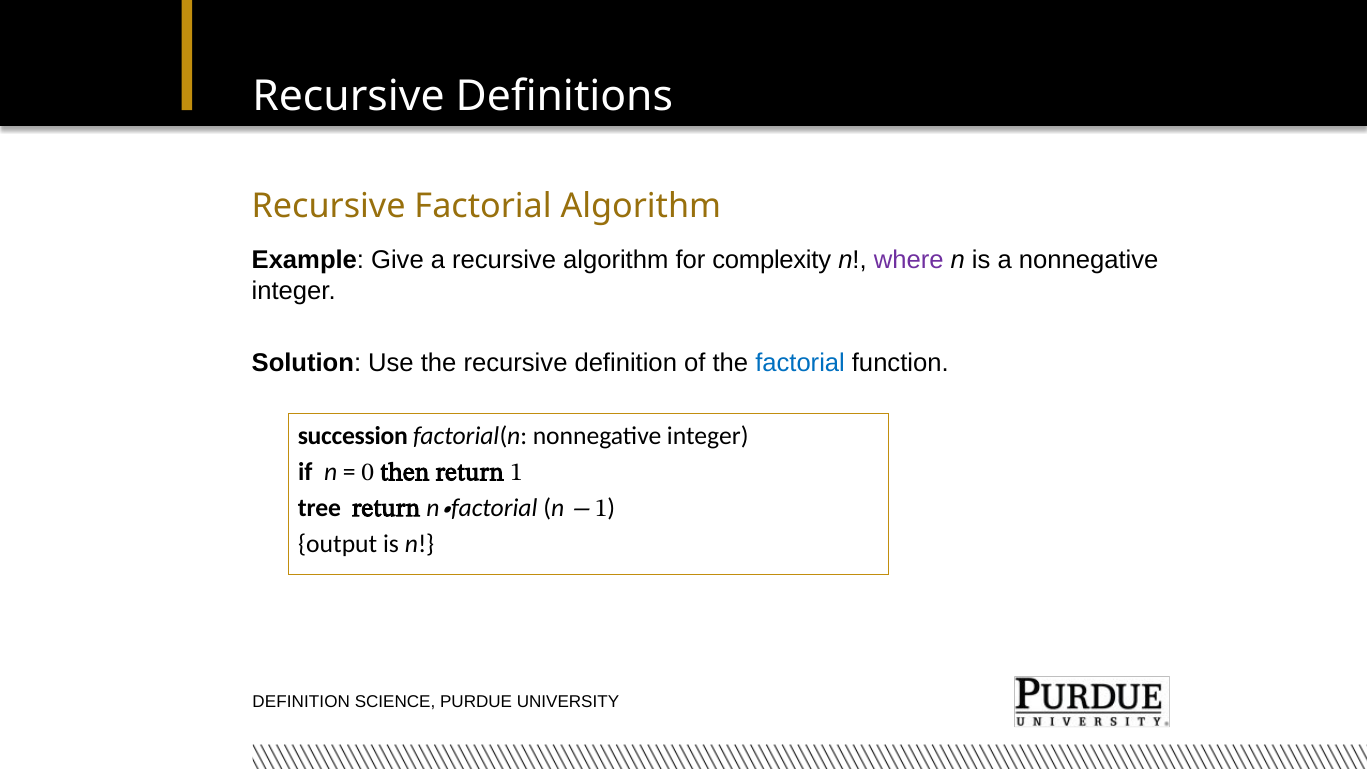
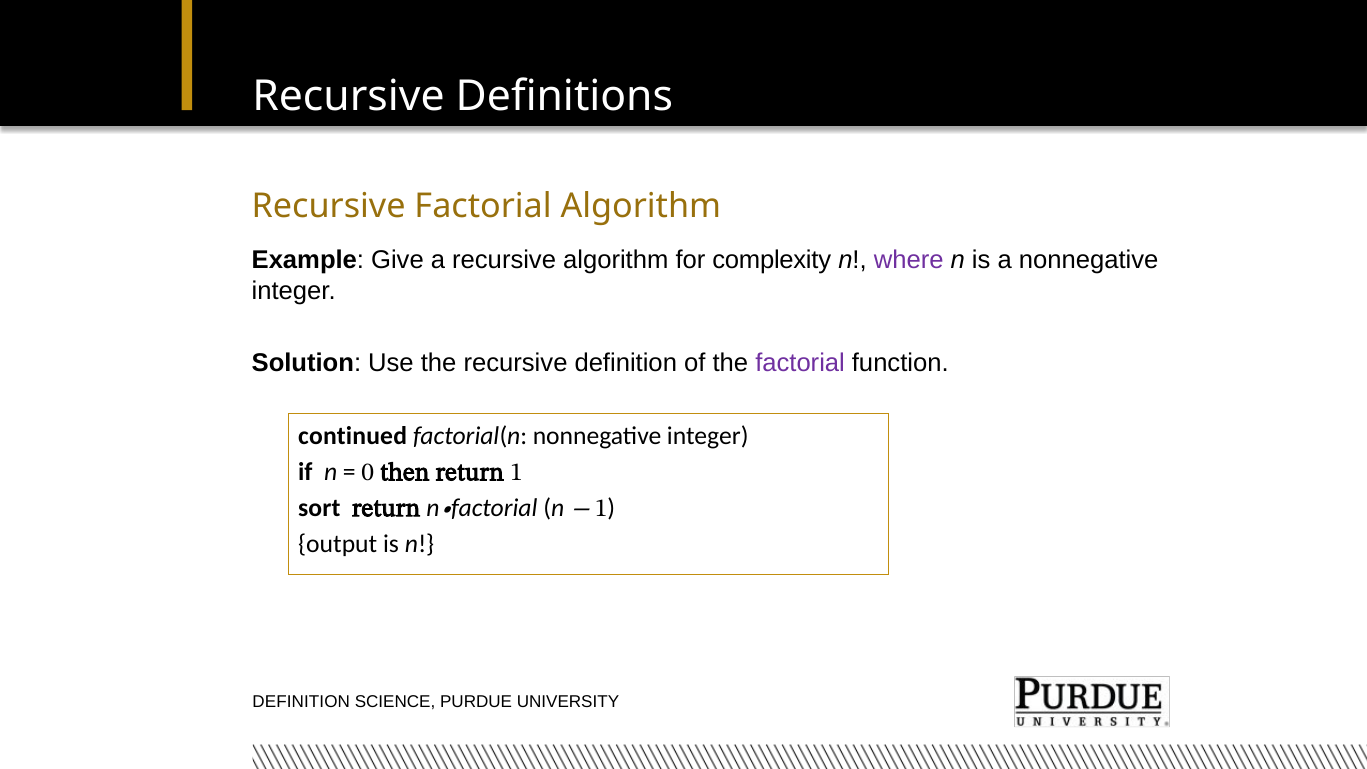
factorial colour: blue -> purple (800, 363)
succession: succession -> continued (353, 436)
tree: tree -> sort (319, 508)
